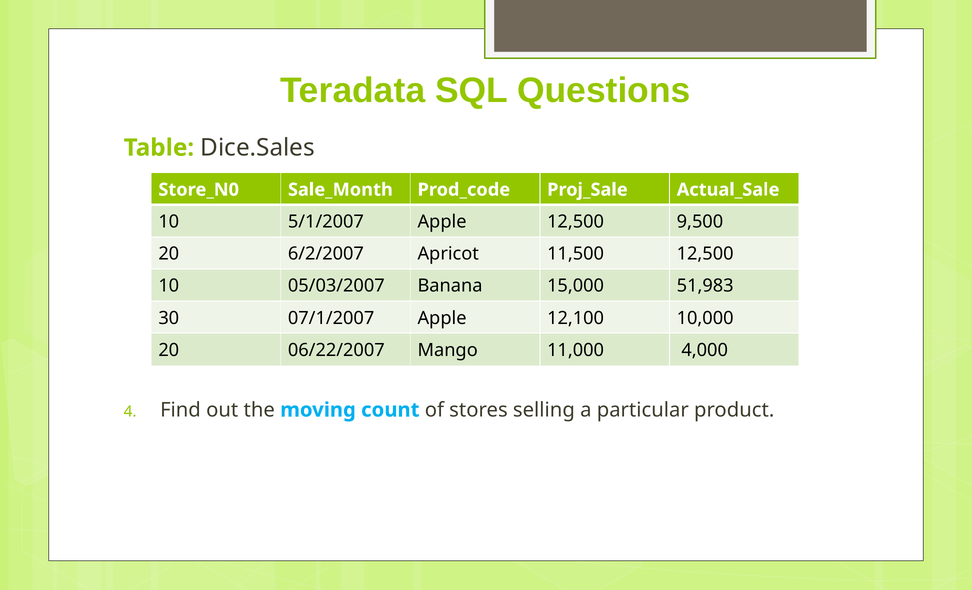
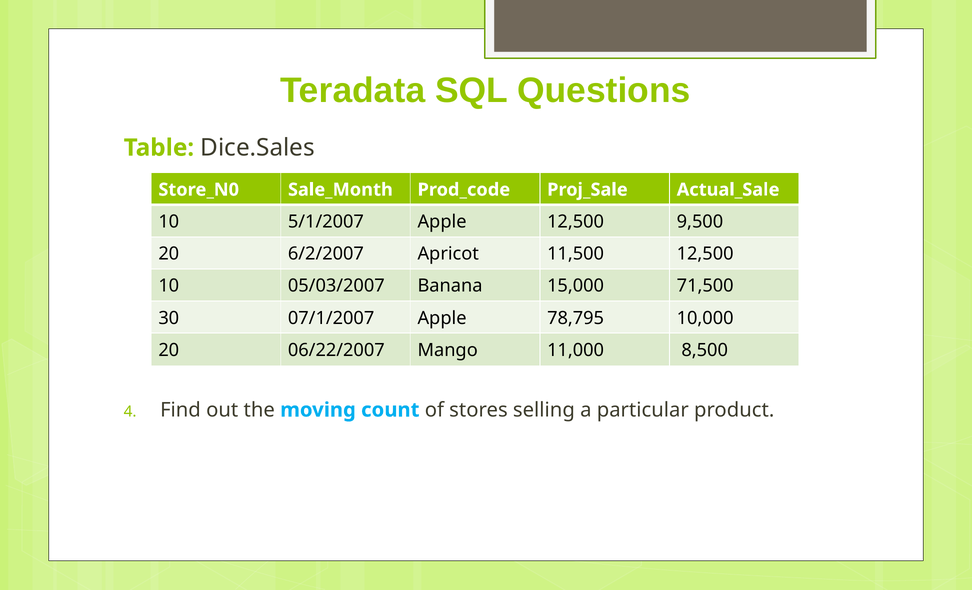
51,983: 51,983 -> 71,500 (705, 286)
12,100: 12,100 -> 78,795 (576, 318)
4,000: 4,000 -> 8,500 (705, 350)
